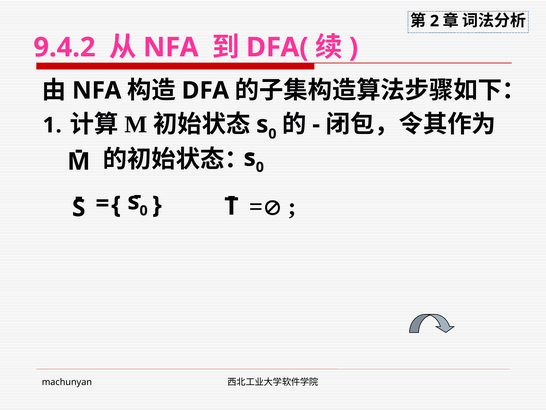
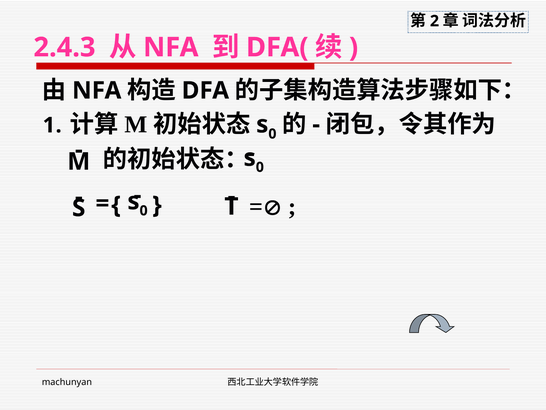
9.4.2: 9.4.2 -> 2.4.3 (64, 47)
